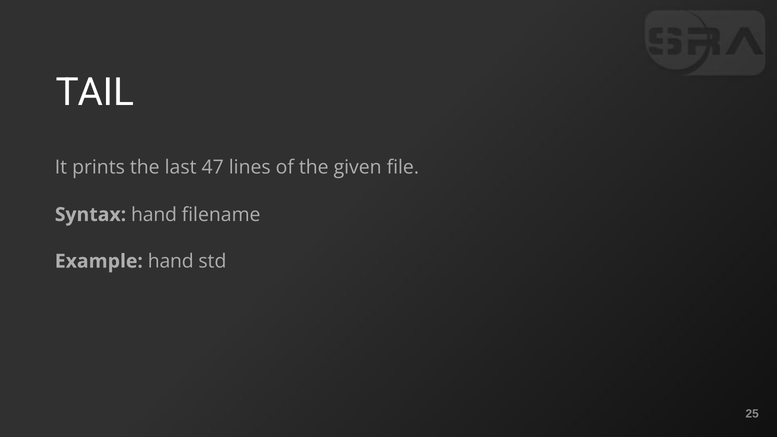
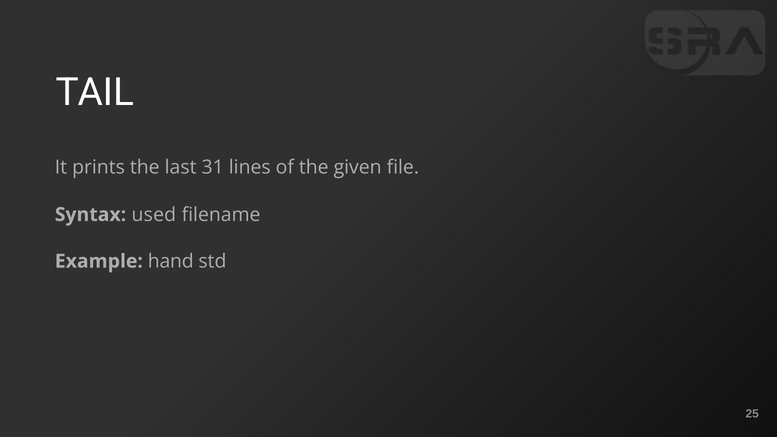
47: 47 -> 31 (213, 167)
Syntax hand: hand -> used (154, 215)
